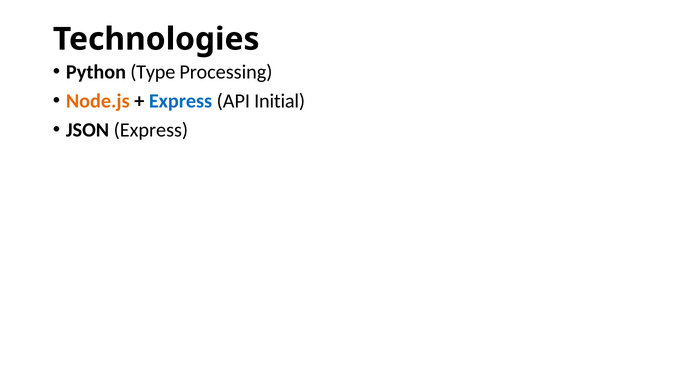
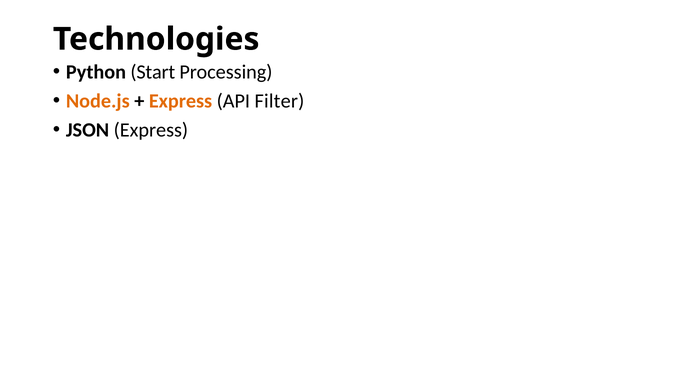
Type: Type -> Start (153, 72)
Express colour: blue -> orange (181, 101)
Initial: Initial -> Filter (279, 101)
